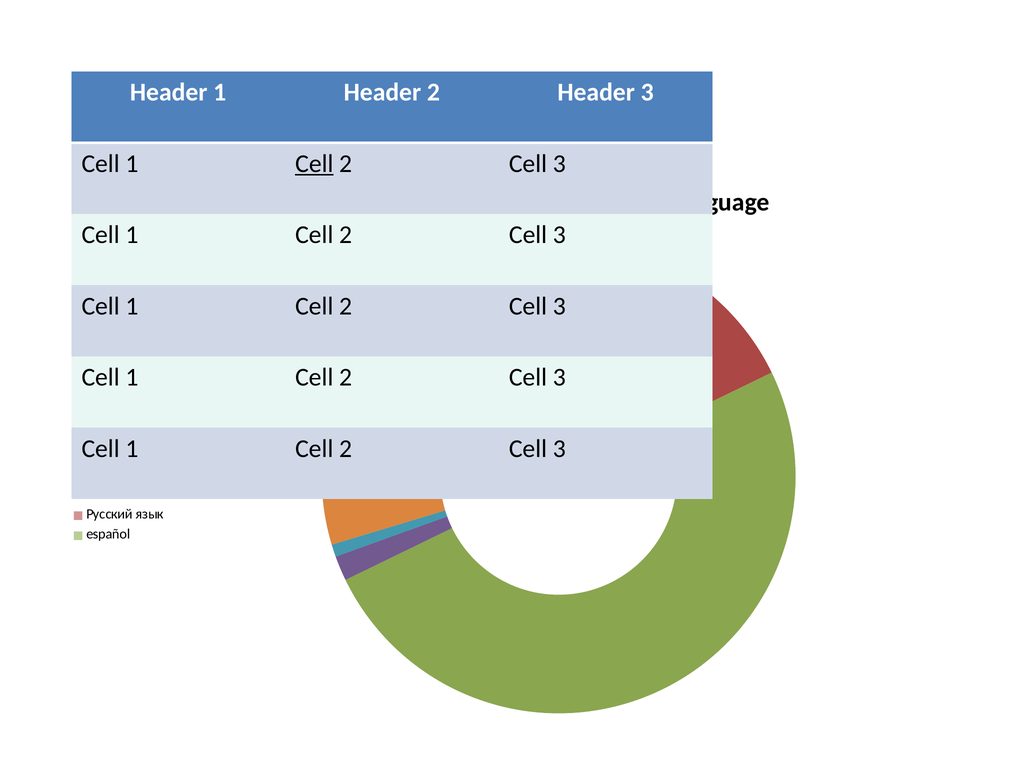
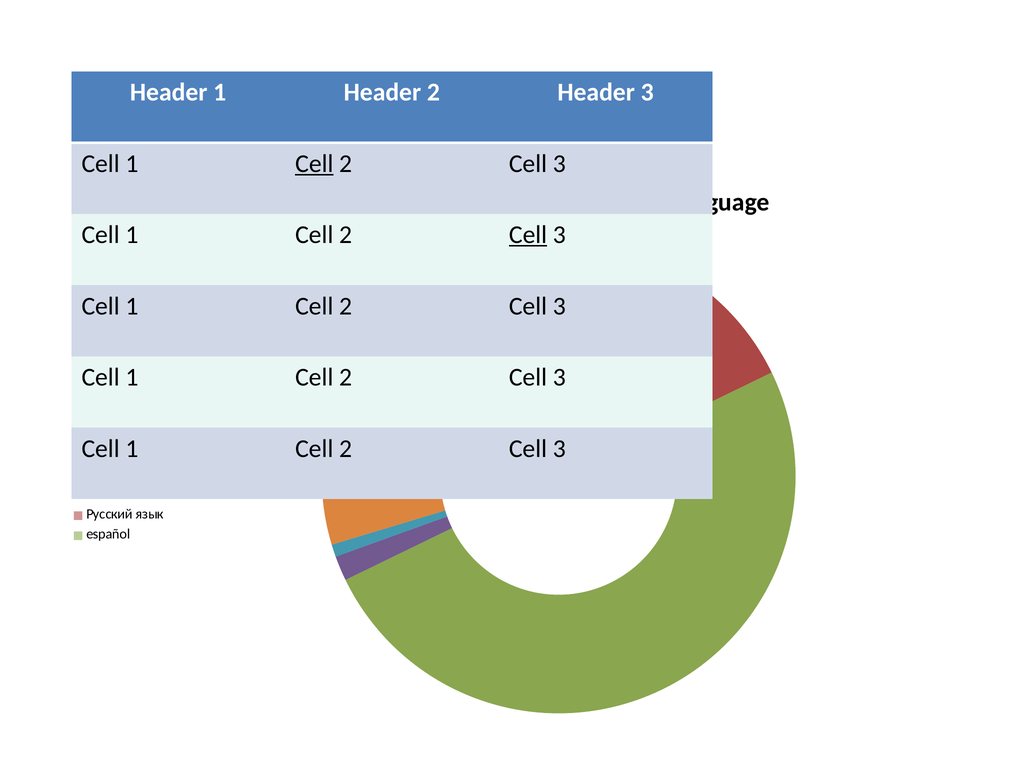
Cell underline: none -> present (528, 235)
